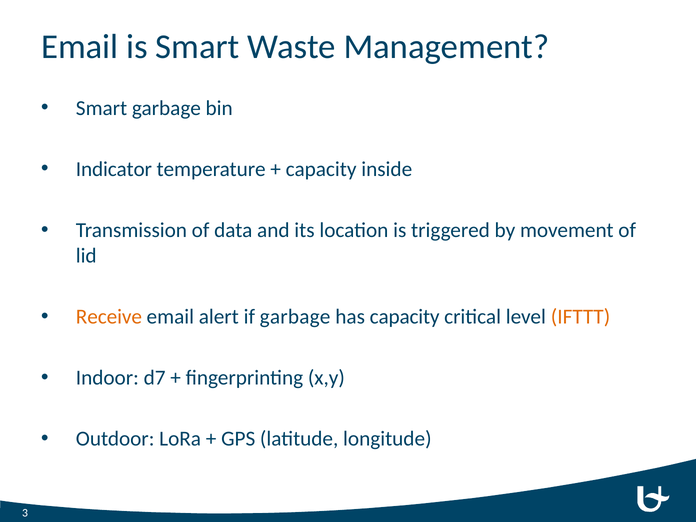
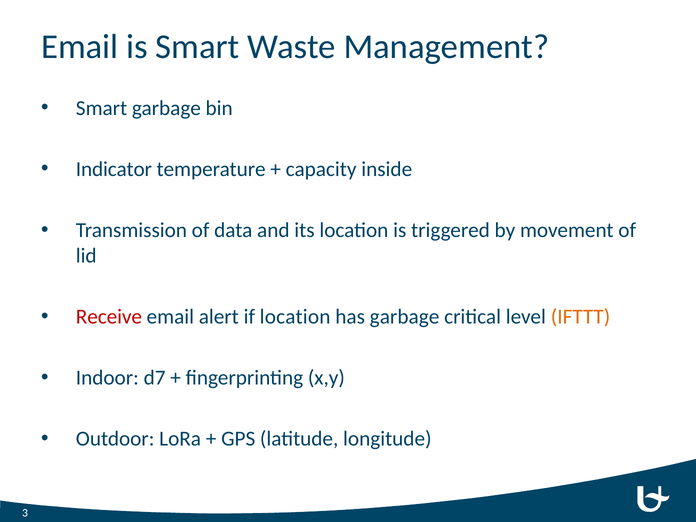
Receive colour: orange -> red (109, 317)
if garbage: garbage -> location (295, 317)
has capacity: capacity -> garbage (405, 317)
